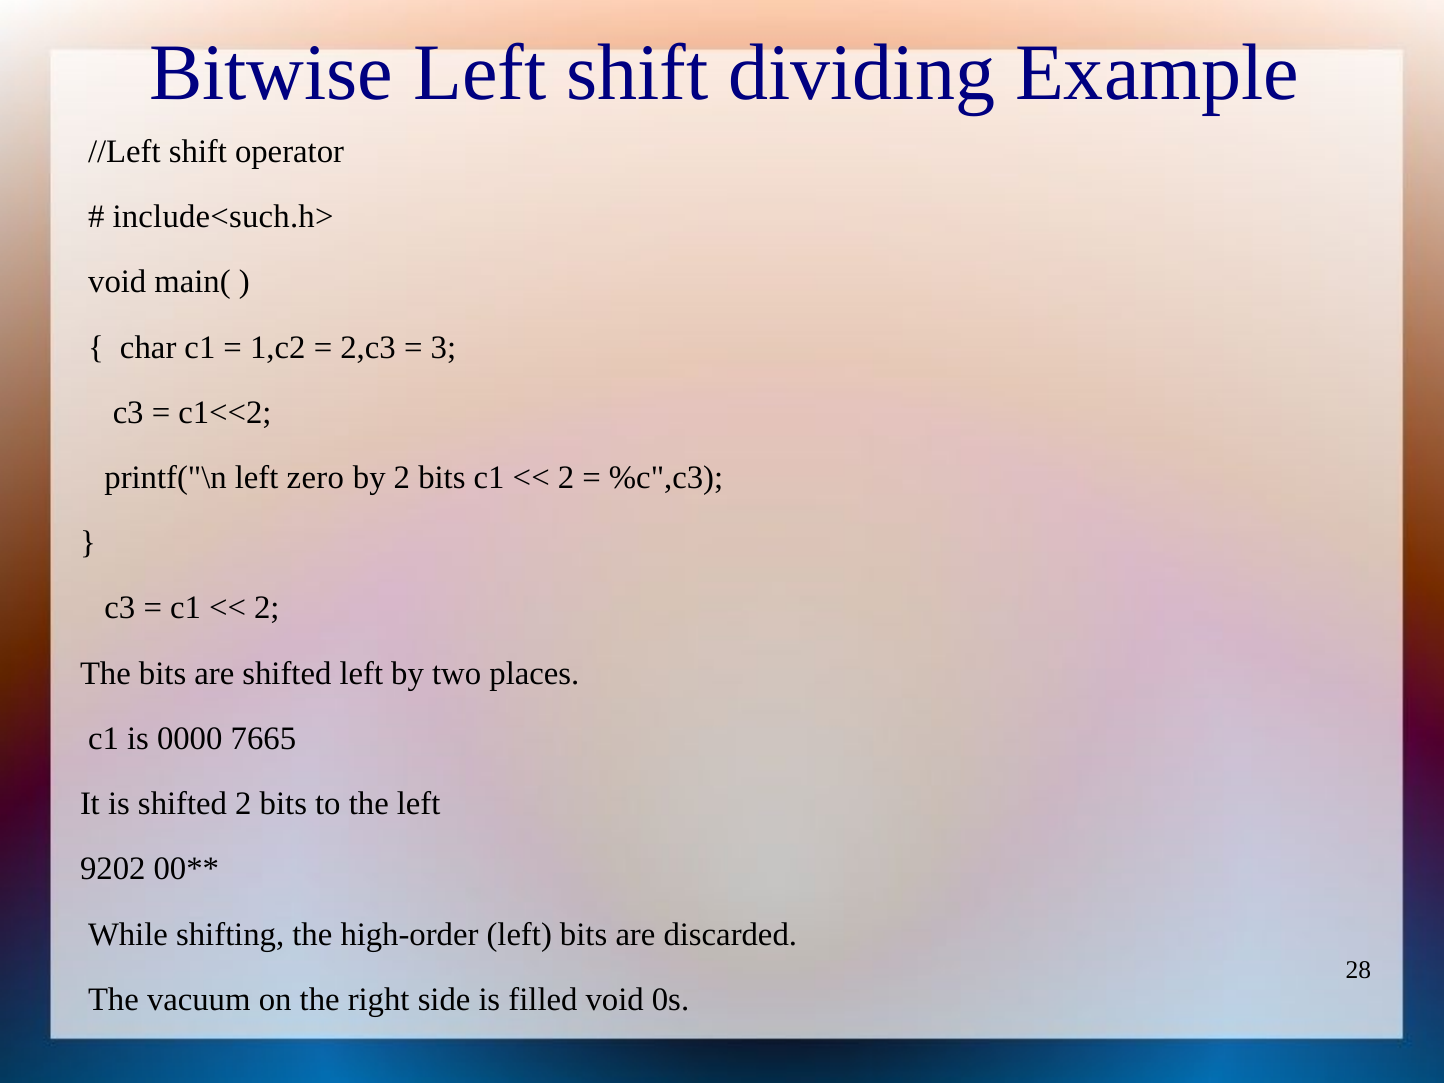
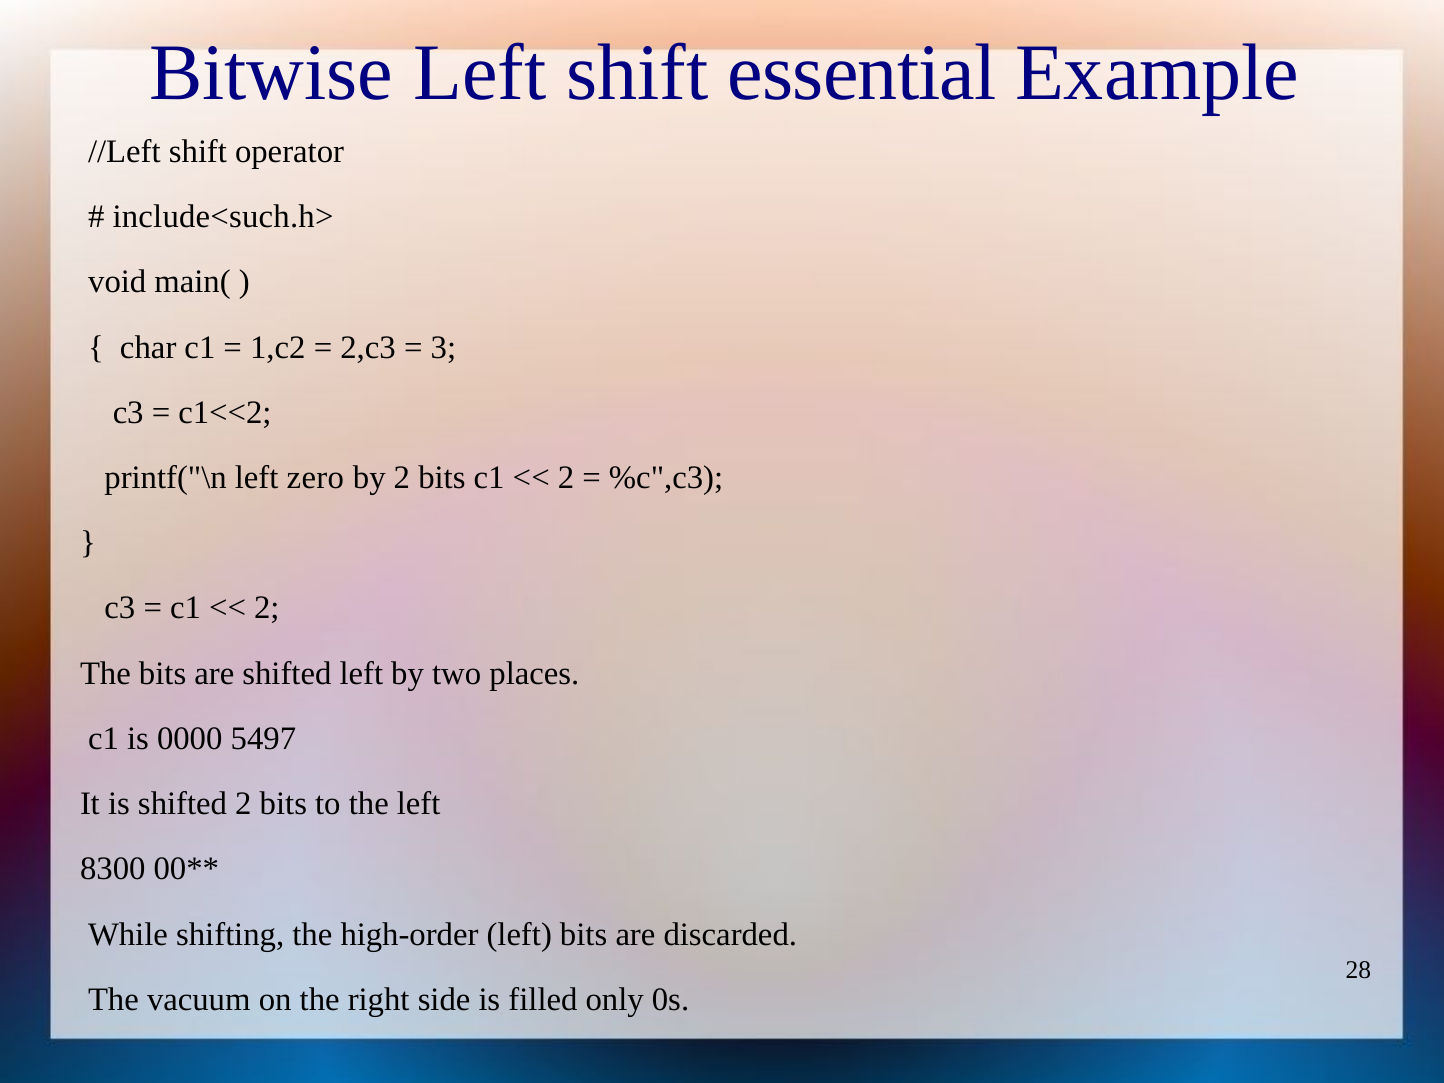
dividing: dividing -> essential (862, 73)
7665: 7665 -> 5497 (263, 739)
9202: 9202 -> 8300 (113, 869)
filled void: void -> only (615, 1000)
